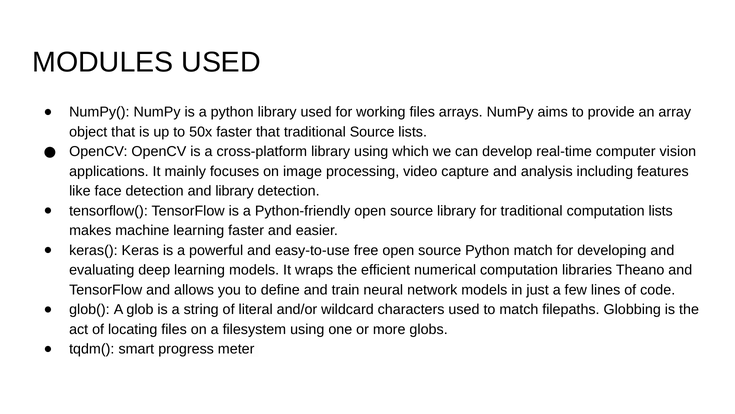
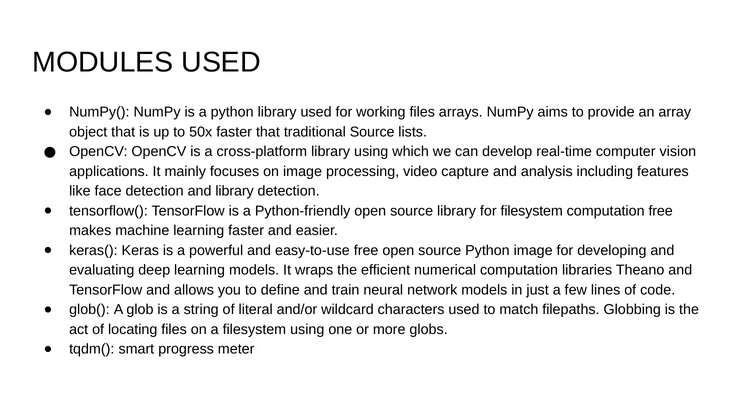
for traditional: traditional -> filesystem (532, 211)
computation lists: lists -> free (661, 211)
Python match: match -> image (533, 250)
